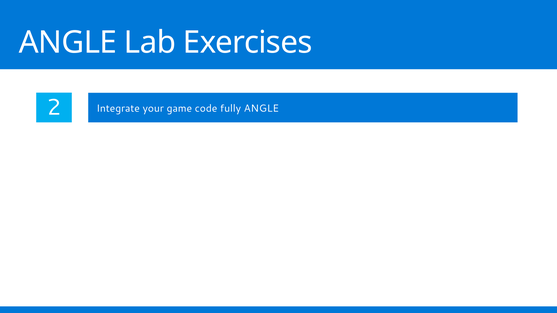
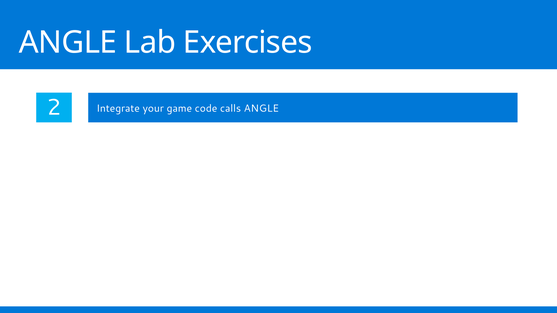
fully: fully -> calls (231, 108)
